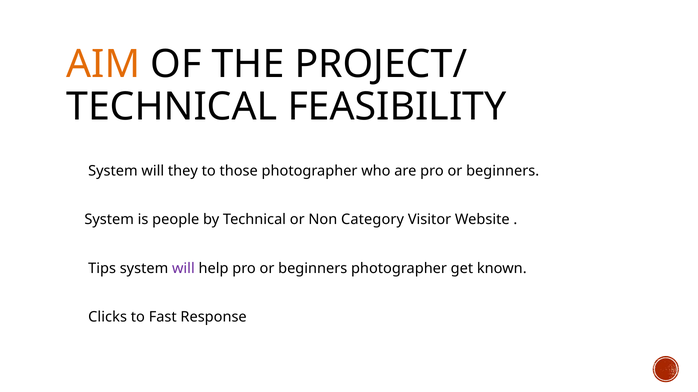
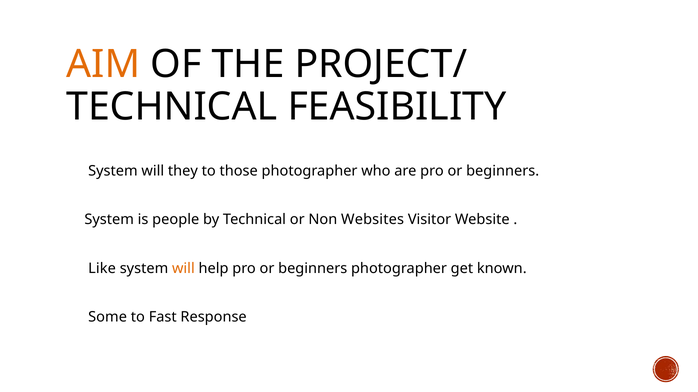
Category: Category -> Websites (373, 220)
Tips: Tips -> Like (102, 269)
will colour: purple -> orange (183, 269)
Clicks: Clicks -> Some (108, 318)
